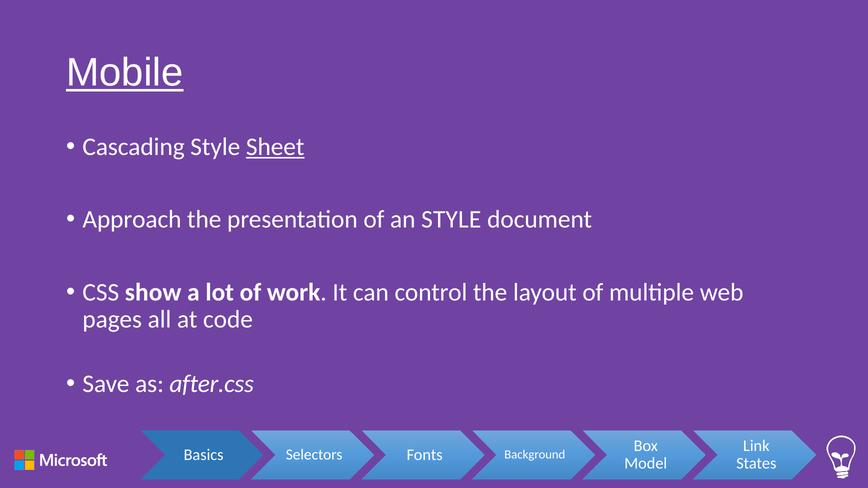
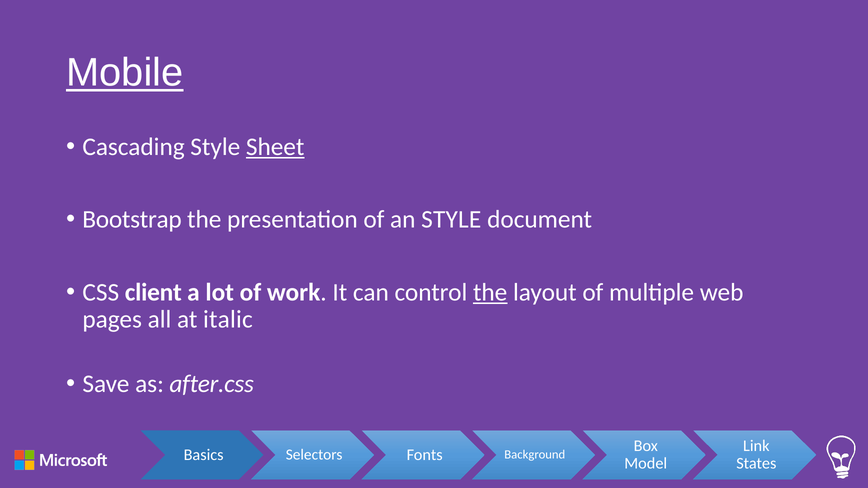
Approach: Approach -> Bootstrap (132, 220)
show: show -> client (153, 292)
the underline: none -> present (490, 292)
code: code -> italic (228, 320)
